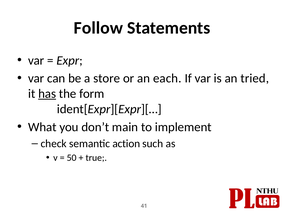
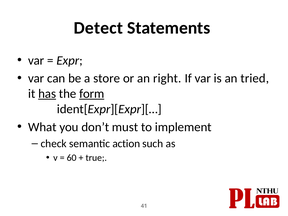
Follow: Follow -> Detect (98, 28)
each: each -> right (167, 78)
form underline: none -> present (92, 94)
main: main -> must (125, 127)
50: 50 -> 60 (72, 158)
